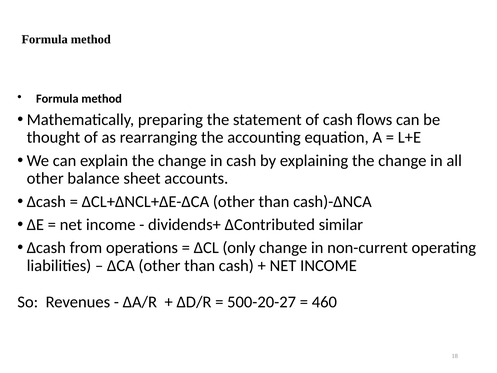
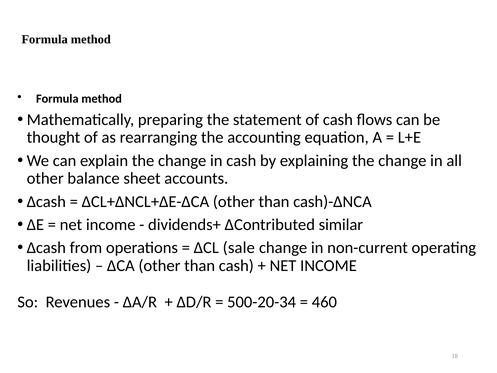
only: only -> sale (239, 248)
500-20-27: 500-20-27 -> 500-20-34 (262, 302)
